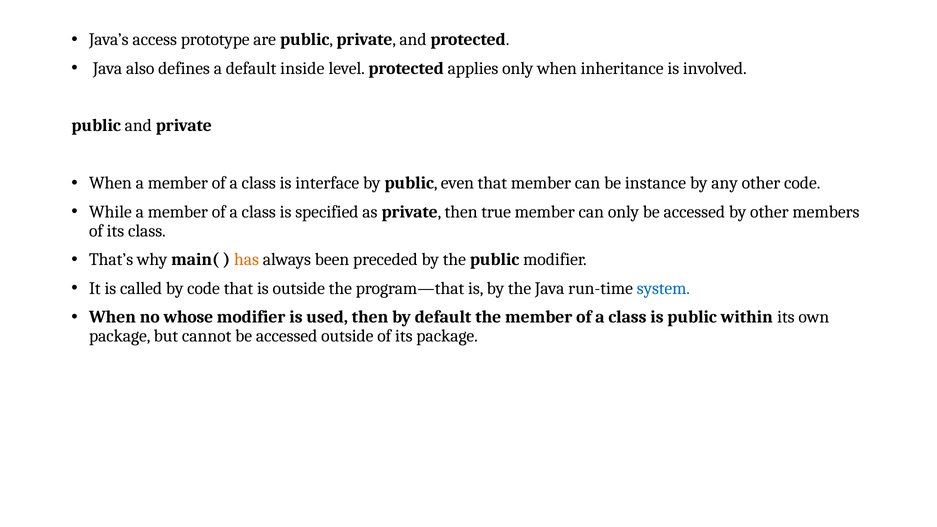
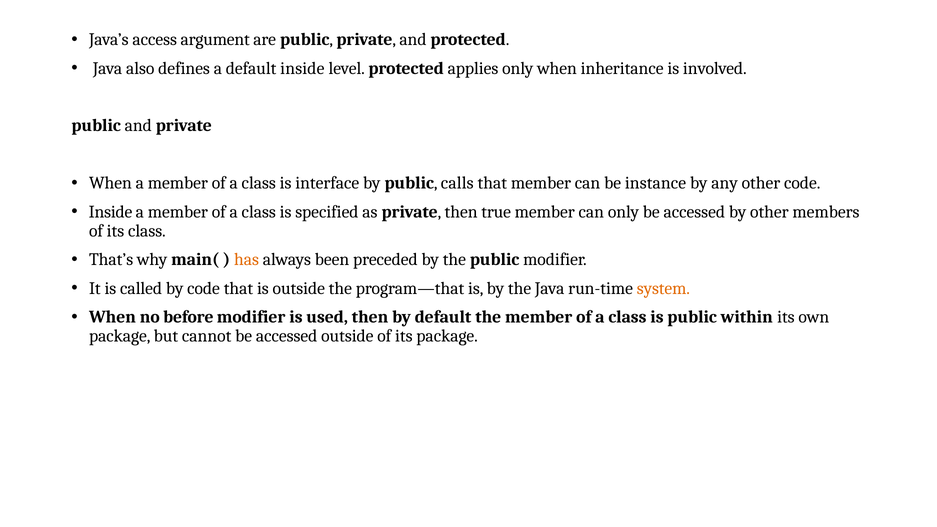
prototype: prototype -> argument (215, 39)
even: even -> calls (457, 183)
While: While -> Inside (111, 212)
system colour: blue -> orange (663, 288)
whose: whose -> before (188, 317)
